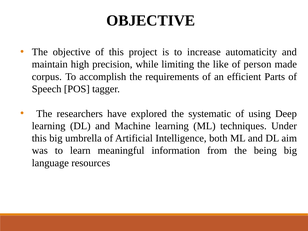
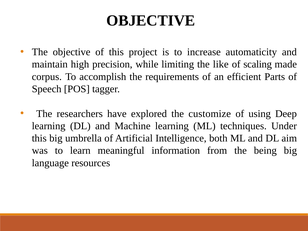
person: person -> scaling (258, 64)
systematic: systematic -> customize (210, 114)
